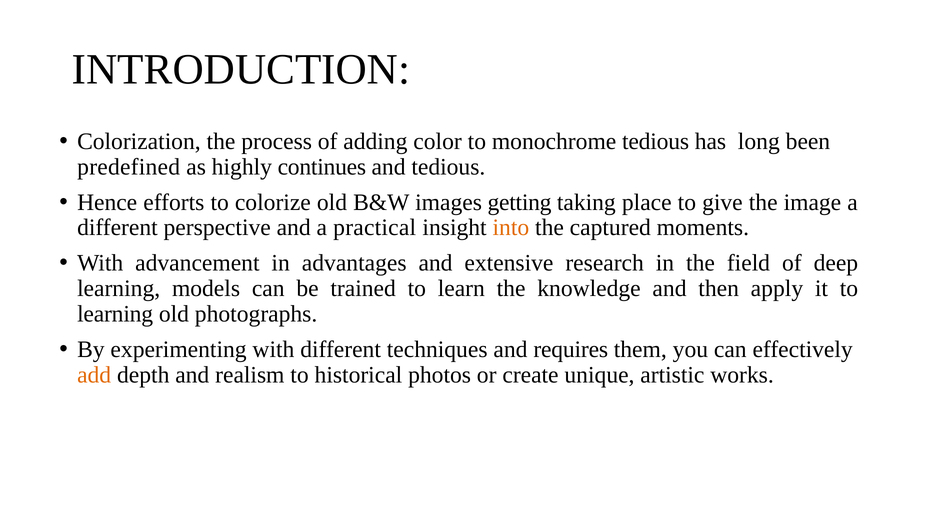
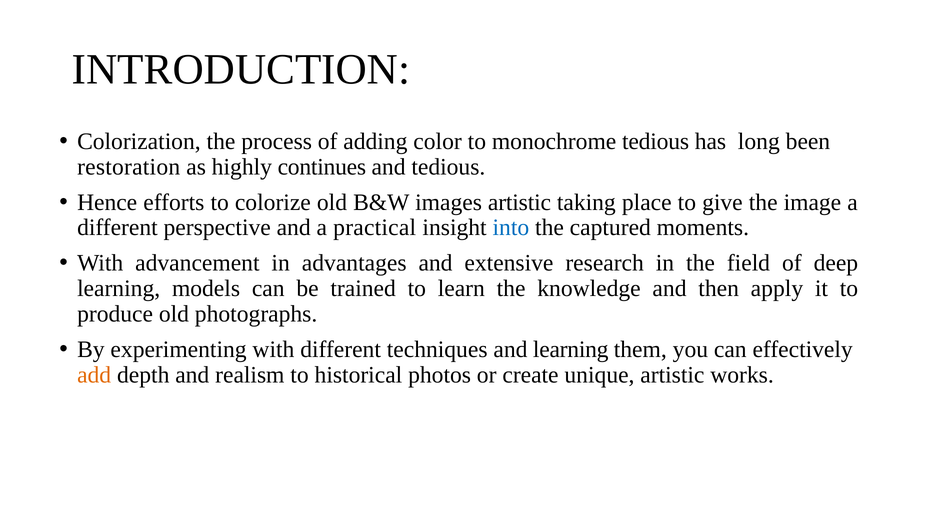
predefined: predefined -> restoration (129, 167)
images getting: getting -> artistic (519, 202)
into colour: orange -> blue (511, 227)
learning: learning -> produce (115, 314)
and requires: requires -> learning (571, 349)
